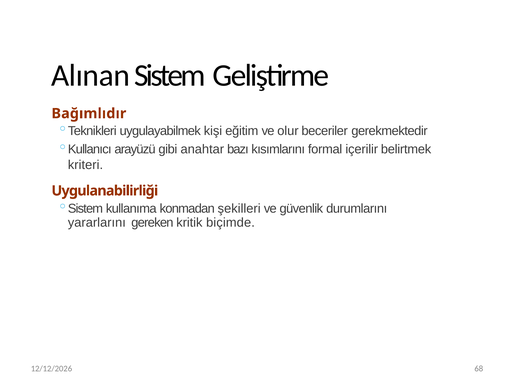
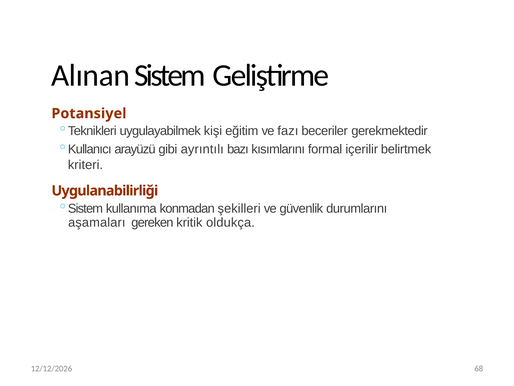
Bağımlıdır: Bağımlıdır -> Potansiyel (89, 113)
olur: olur -> fazı (288, 131)
anahtar: anahtar -> ayrıntılı (202, 149)
yararlarını: yararlarını -> aşamaları (97, 222)
biçimde: biçimde -> oldukça (230, 222)
